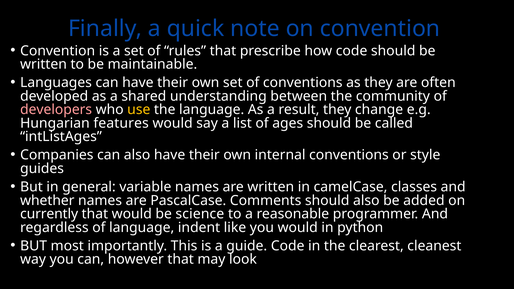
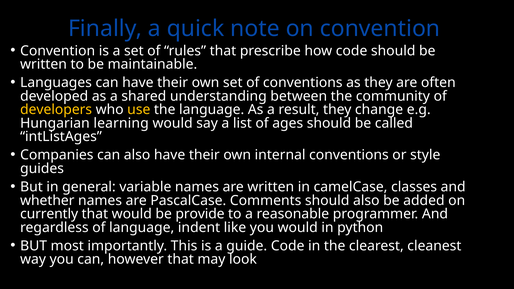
developers colour: pink -> yellow (56, 110)
features: features -> learning (121, 123)
science: science -> provide (200, 214)
